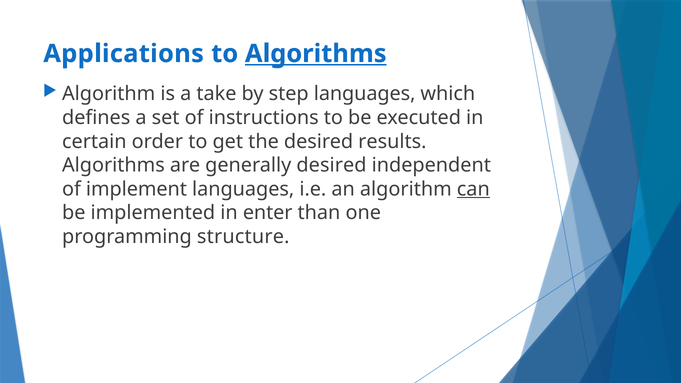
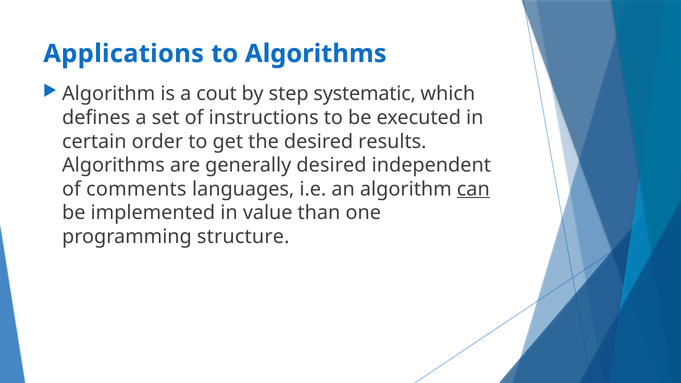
Algorithms underline: present -> none (316, 54)
take: take -> cout (217, 94)
step languages: languages -> systematic (365, 94)
implement: implement -> comments (136, 189)
enter: enter -> value (268, 213)
